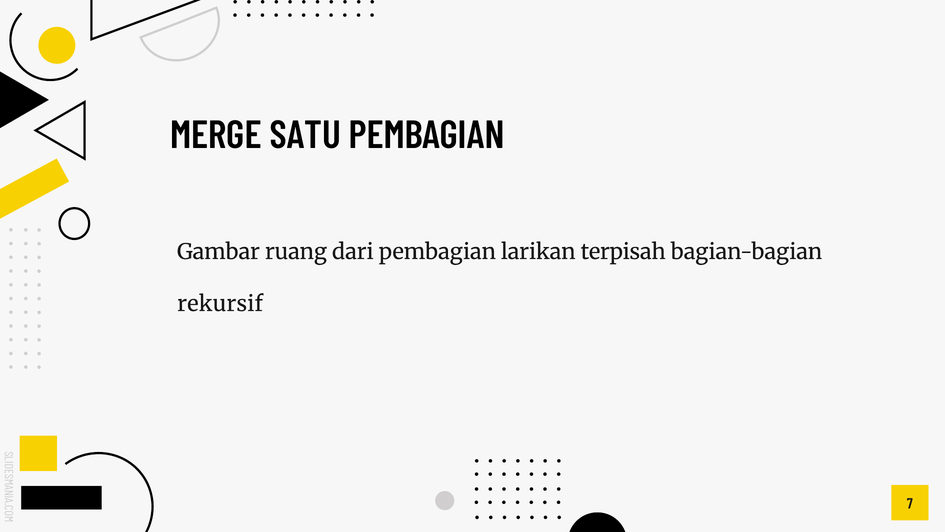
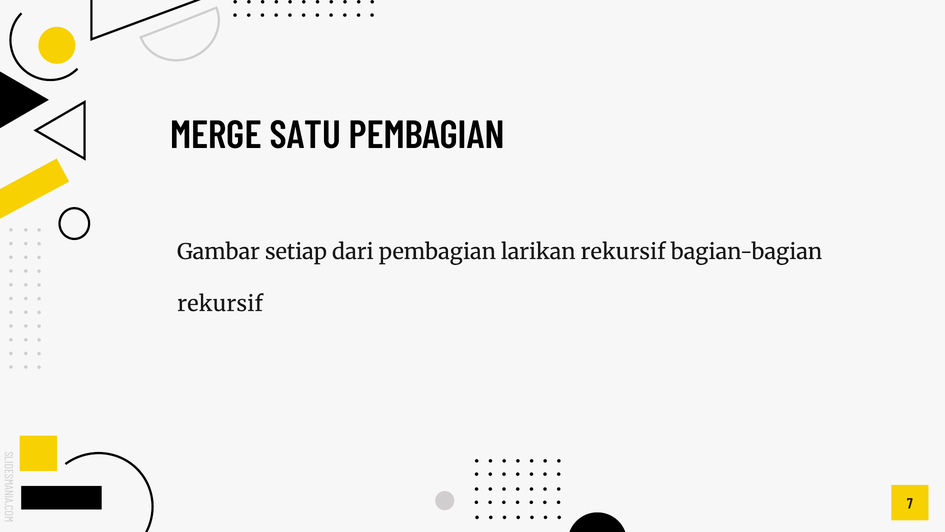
ruang: ruang -> setiap (296, 252)
larikan terpisah: terpisah -> rekursif (623, 252)
